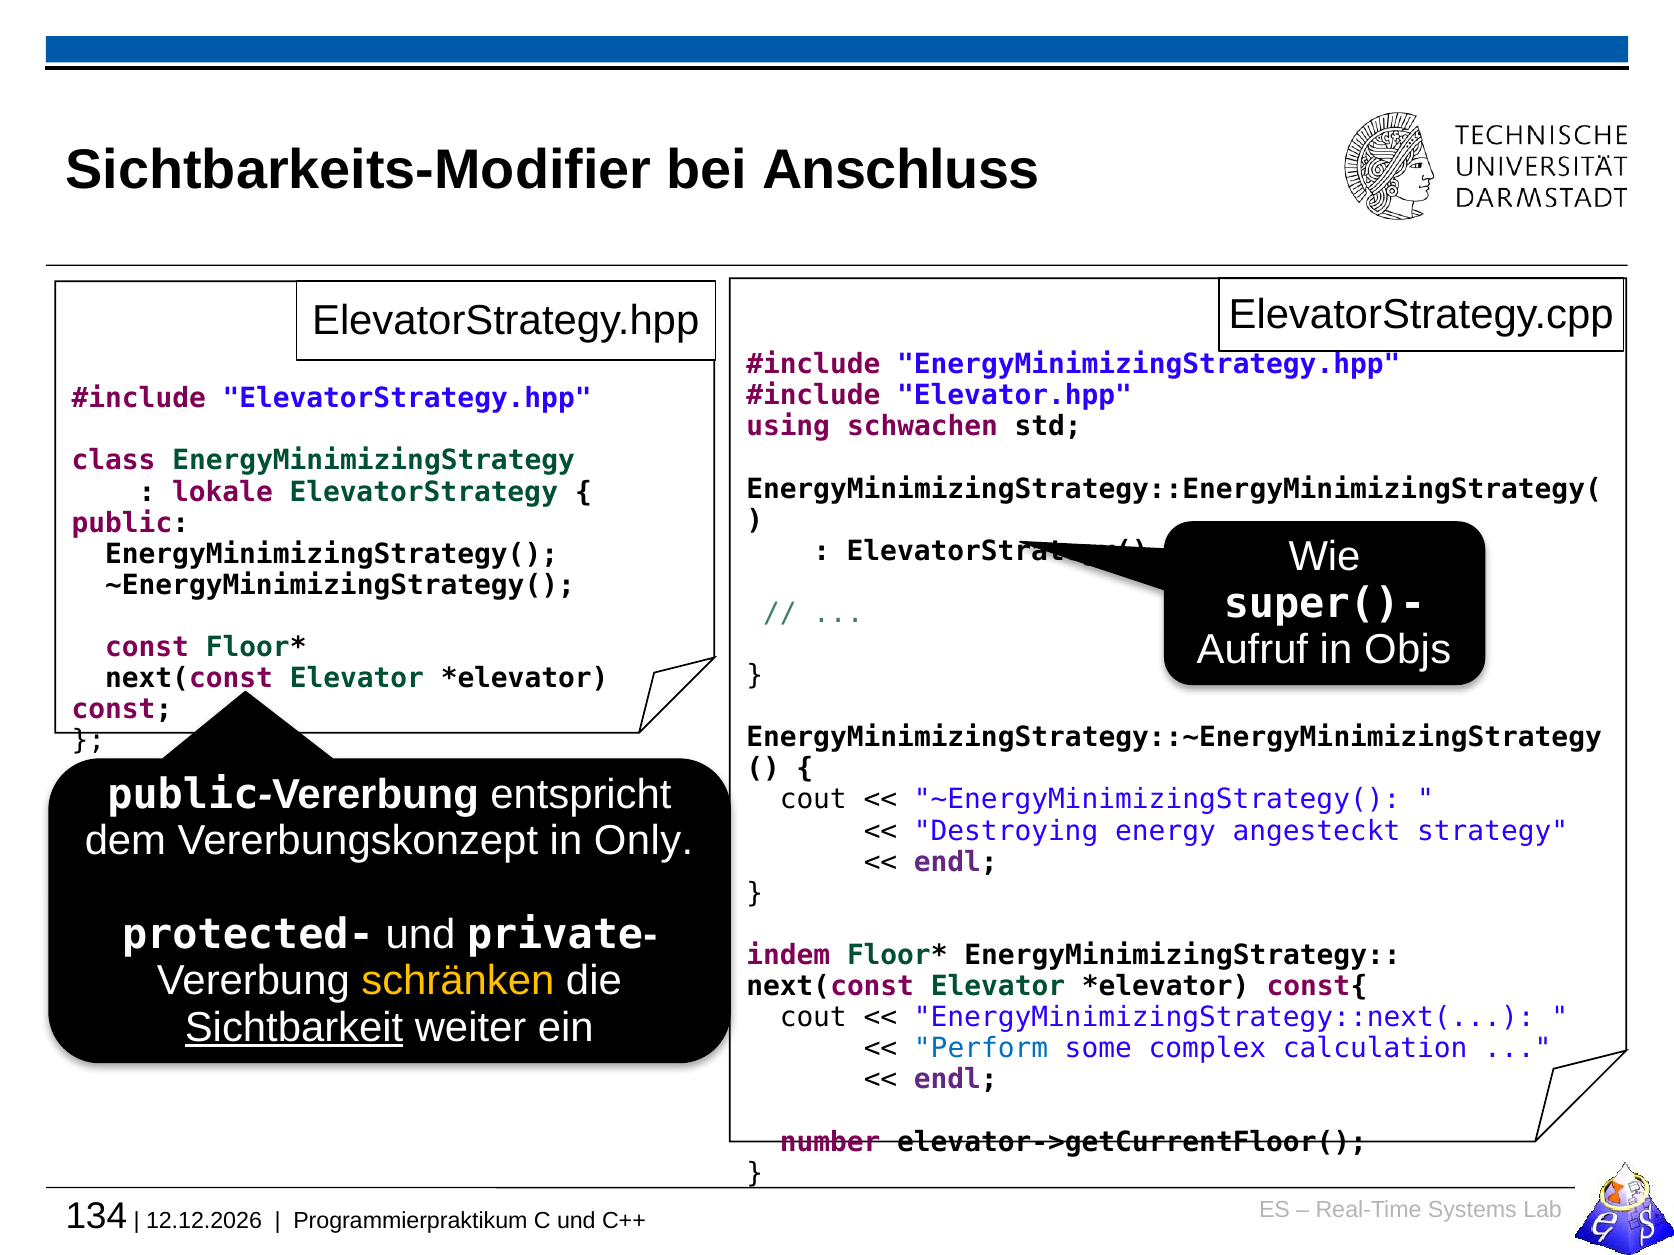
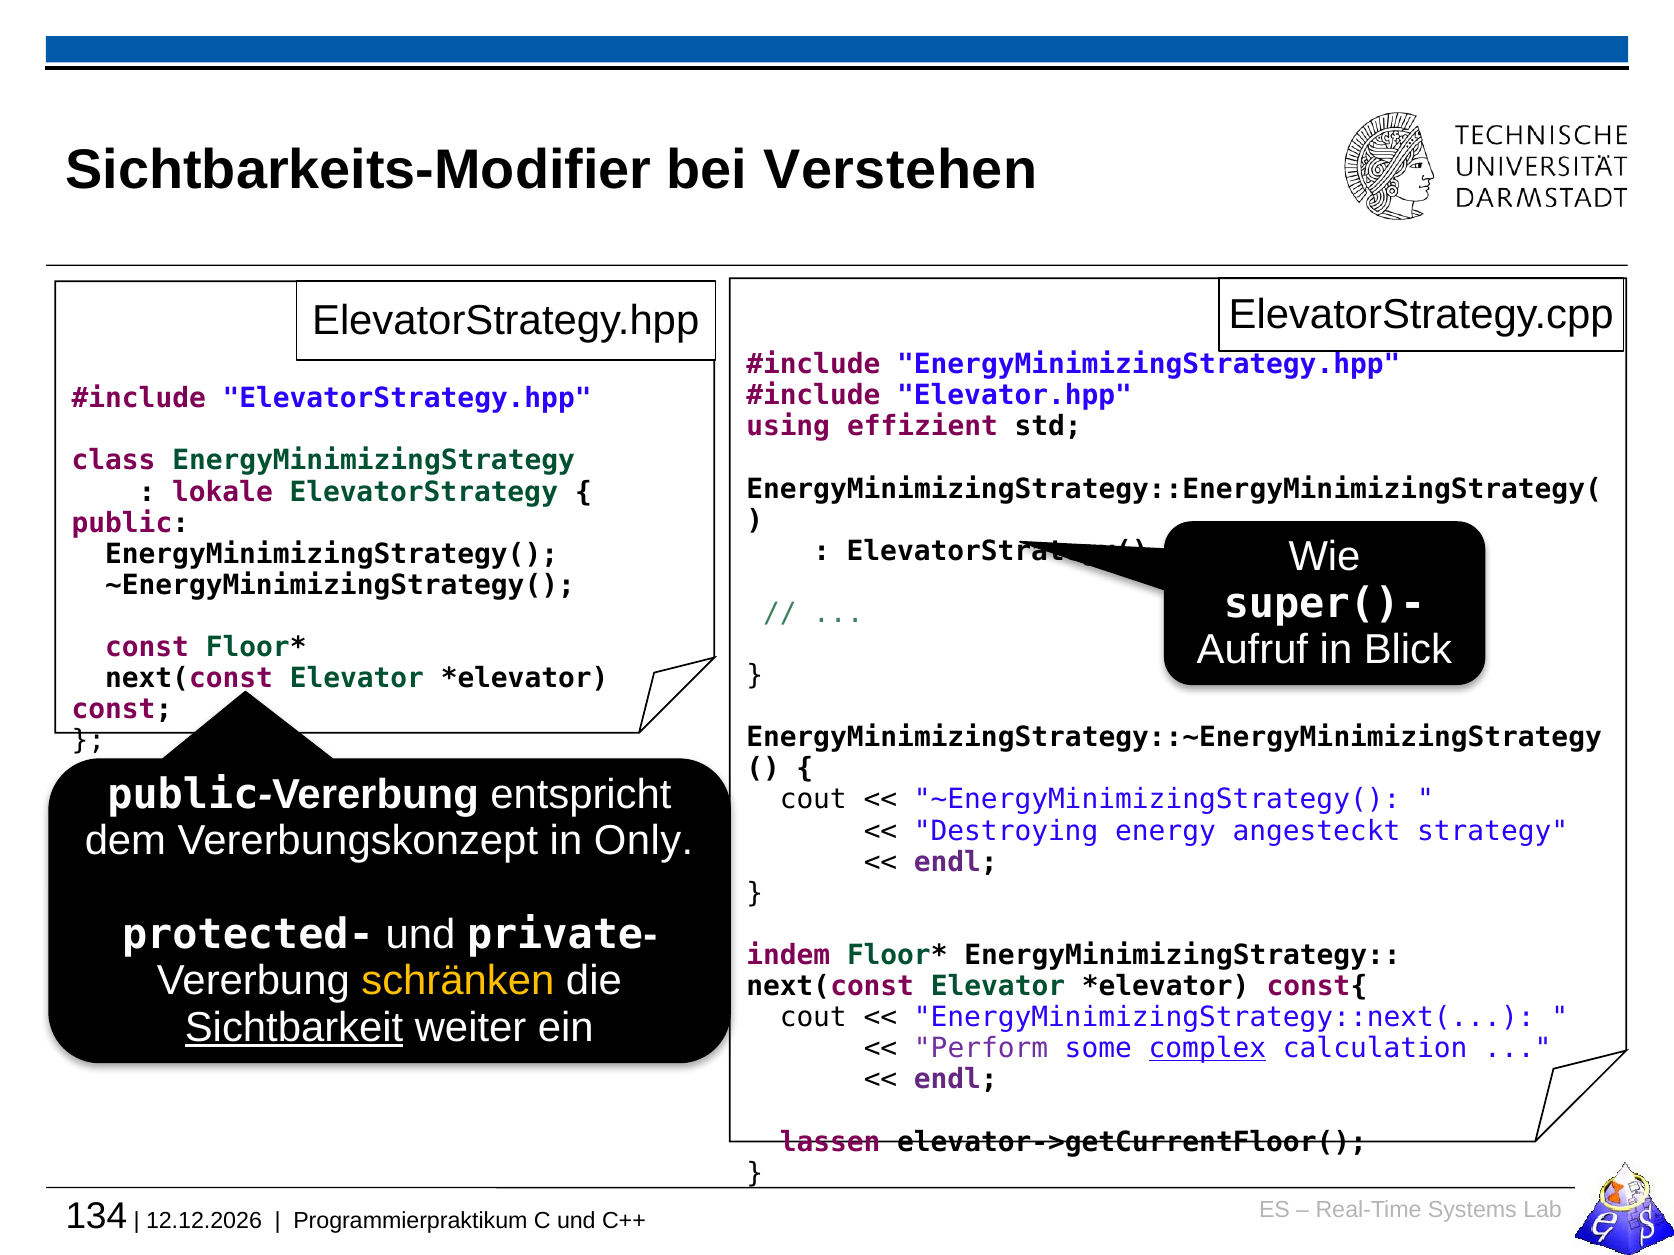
Anschluss: Anschluss -> Verstehen (900, 170)
schwachen: schwachen -> effizient (922, 427)
Objs: Objs -> Blick (1408, 650)
Perform colour: blue -> purple (981, 1049)
complex underline: none -> present (1207, 1049)
number: number -> lassen (830, 1142)
